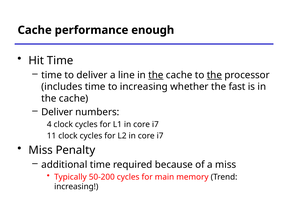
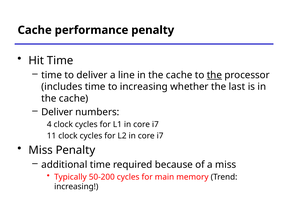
performance enough: enough -> penalty (153, 30)
the underline: present -> none (156, 75)
fast: fast -> last (237, 87)
